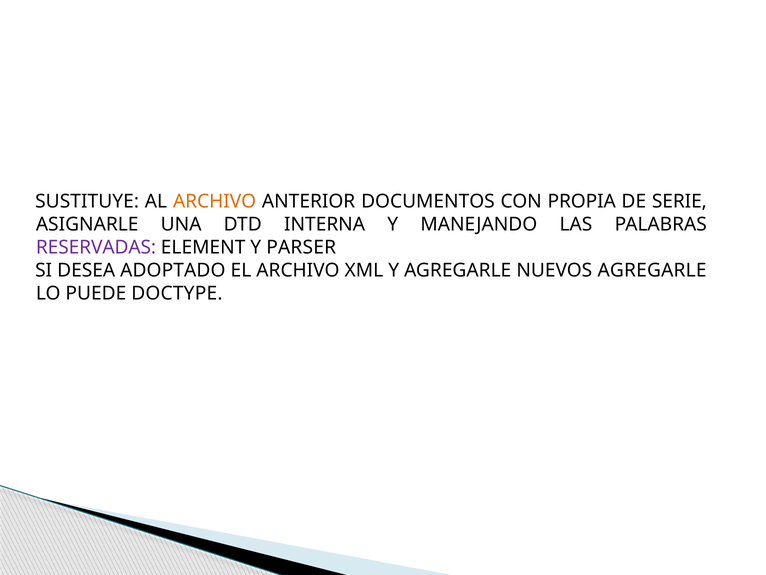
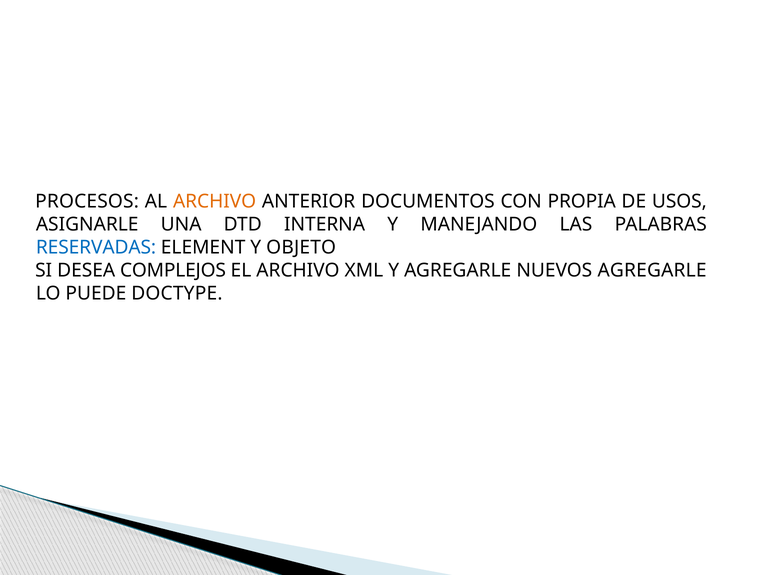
SUSTITUYE: SUSTITUYE -> PROCESOS (87, 201)
SERIE: SERIE -> USOS (679, 201)
RESERVADAS colour: purple -> blue (96, 247)
PARSER: PARSER -> OBJETO (301, 247)
ADOPTADO: ADOPTADO -> COMPLEJOS (173, 270)
